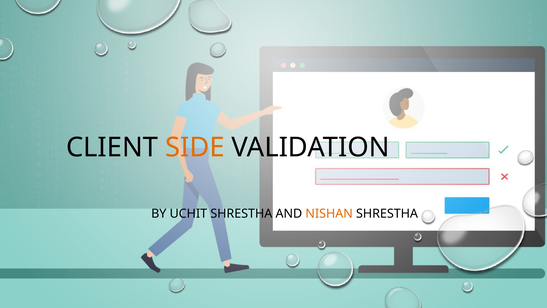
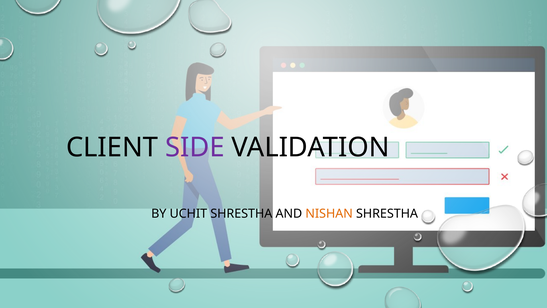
SIDE colour: orange -> purple (195, 147)
